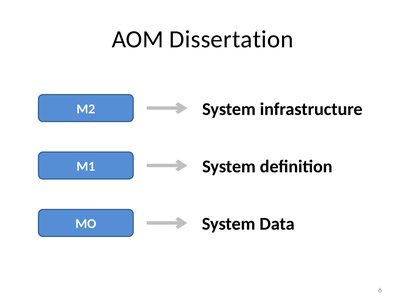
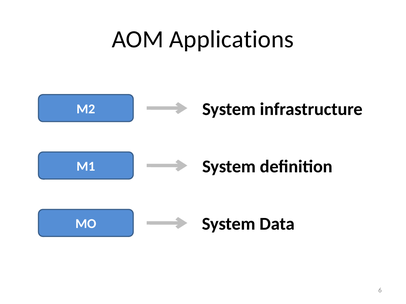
Dissertation: Dissertation -> Applications (232, 39)
